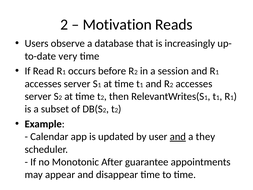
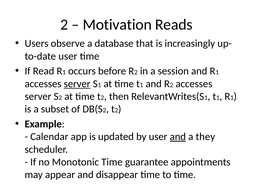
very: very -> user (68, 56)
server underline: none -> present (77, 84)
Monotonic After: After -> Time (112, 162)
